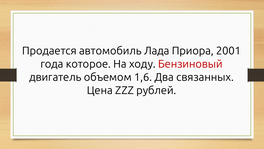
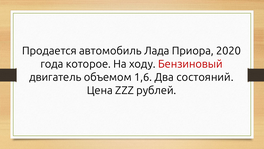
2001: 2001 -> 2020 (229, 51)
связанных: связанных -> состояний (205, 77)
